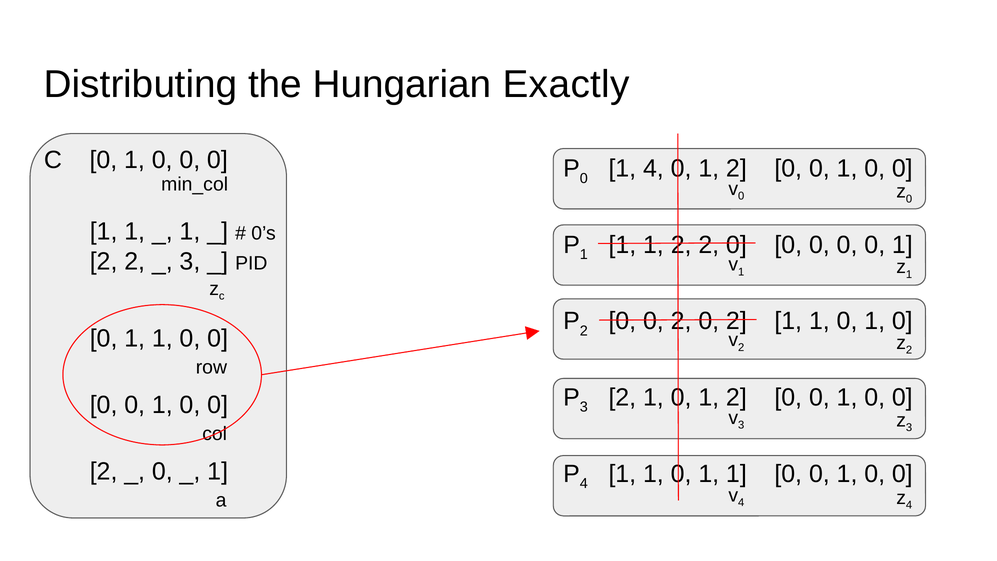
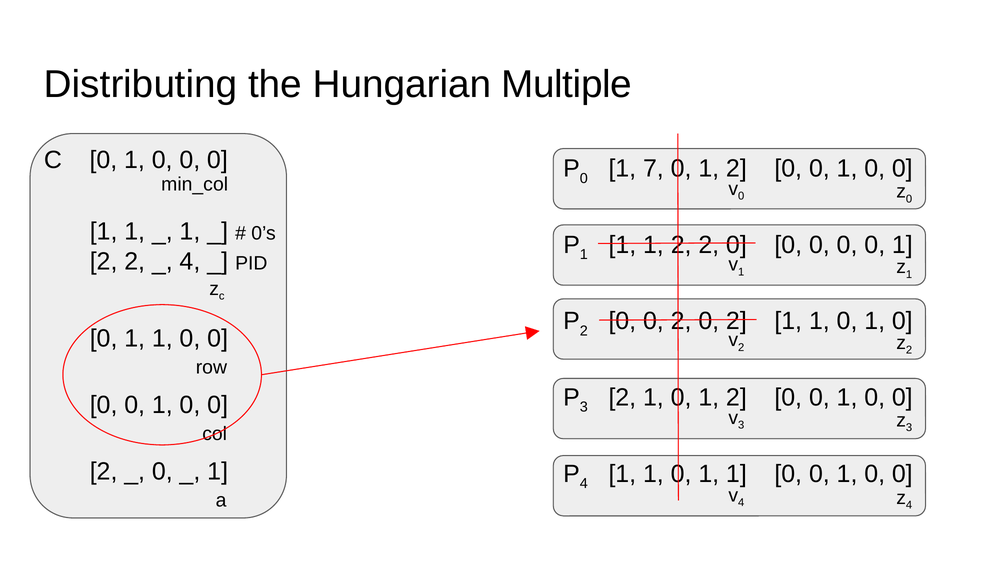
Exactly: Exactly -> Multiple (567, 84)
1 4: 4 -> 7 (653, 168)
3: 3 -> 4 (190, 261)
